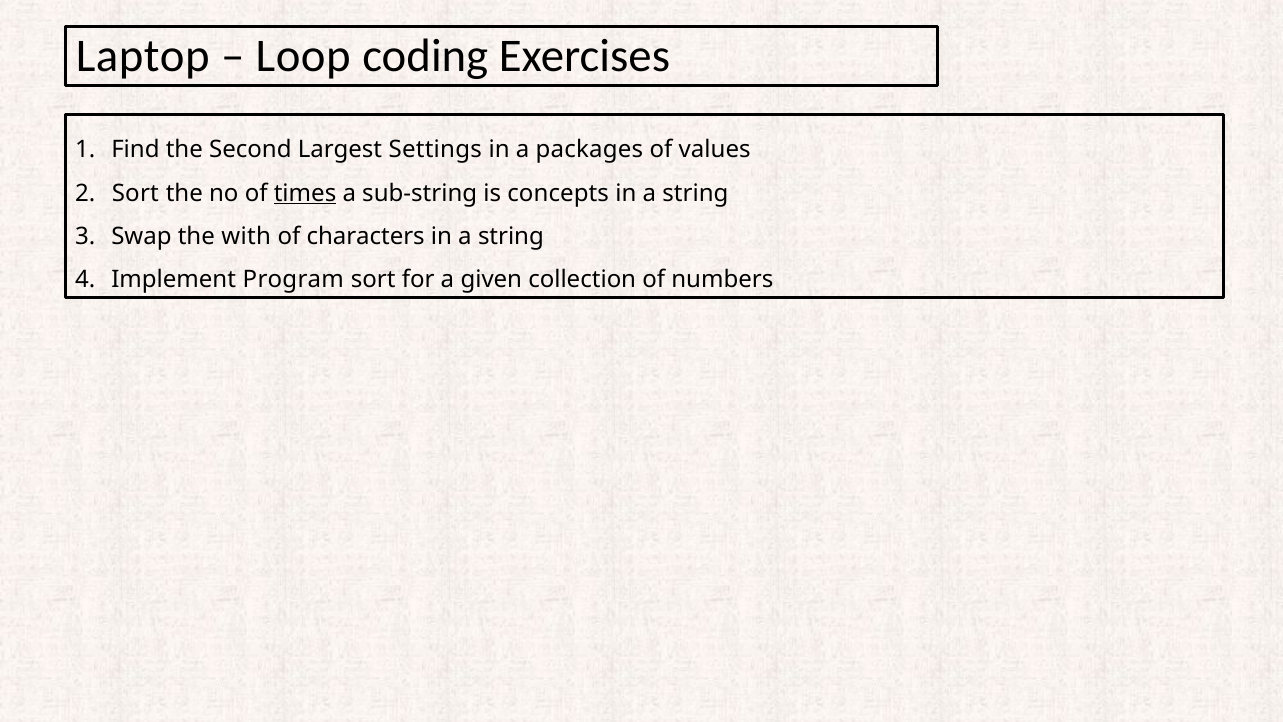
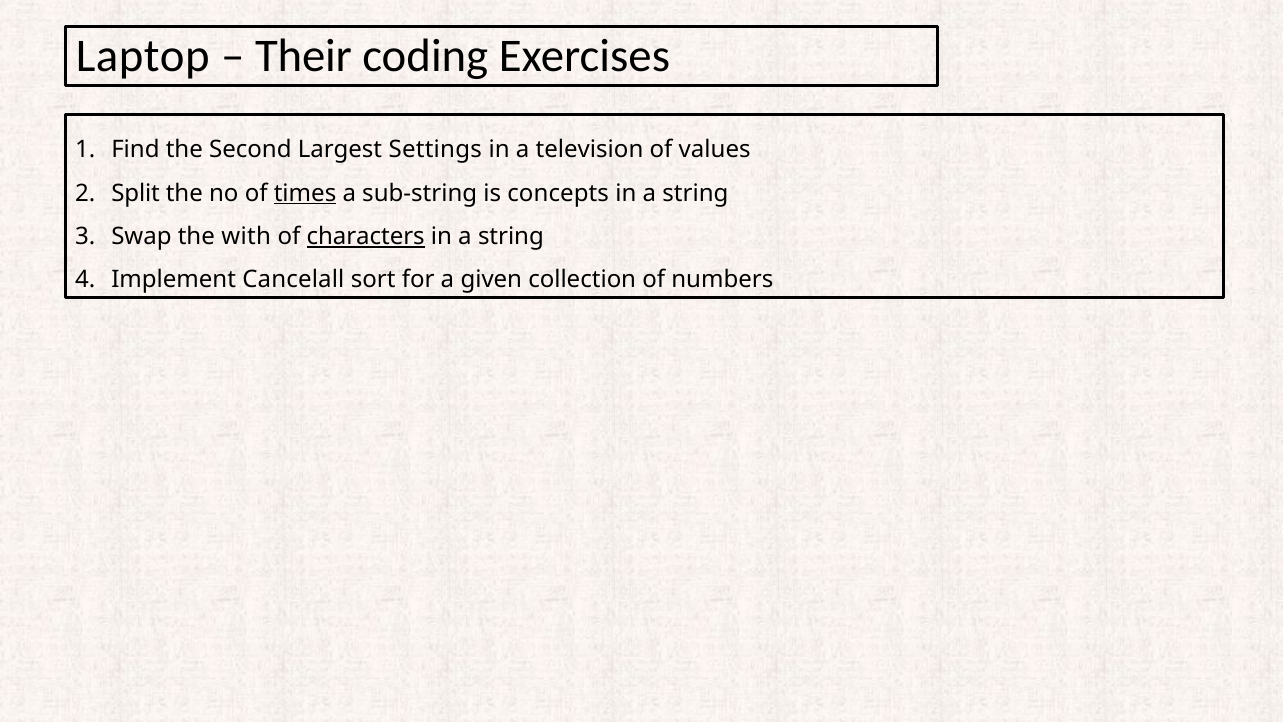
Loop: Loop -> Their (304, 56)
packages: packages -> television (589, 150)
Sort: Sort -> Split (136, 193)
characters underline: none -> present (366, 236)
Program: Program -> Cancelall (293, 280)
